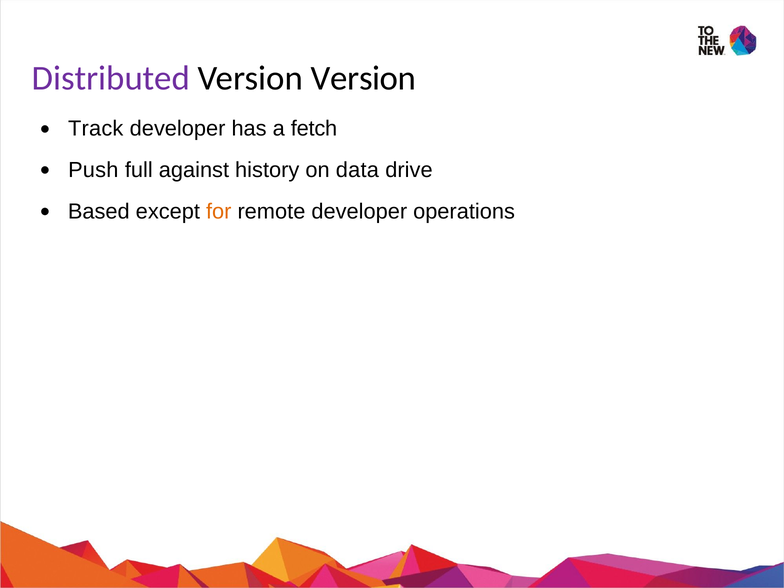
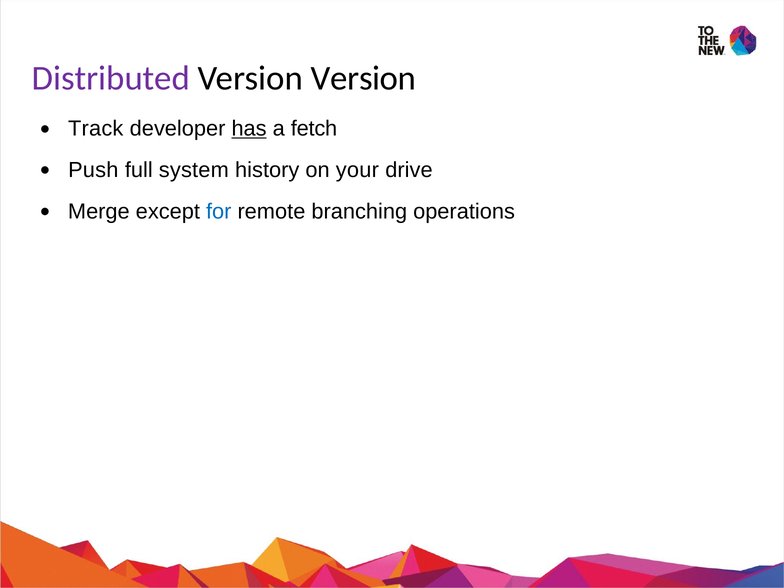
has underline: none -> present (249, 129)
against: against -> system (194, 170)
data: data -> your (357, 170)
Based: Based -> Merge (99, 211)
for colour: orange -> blue (219, 211)
remote developer: developer -> branching (359, 211)
